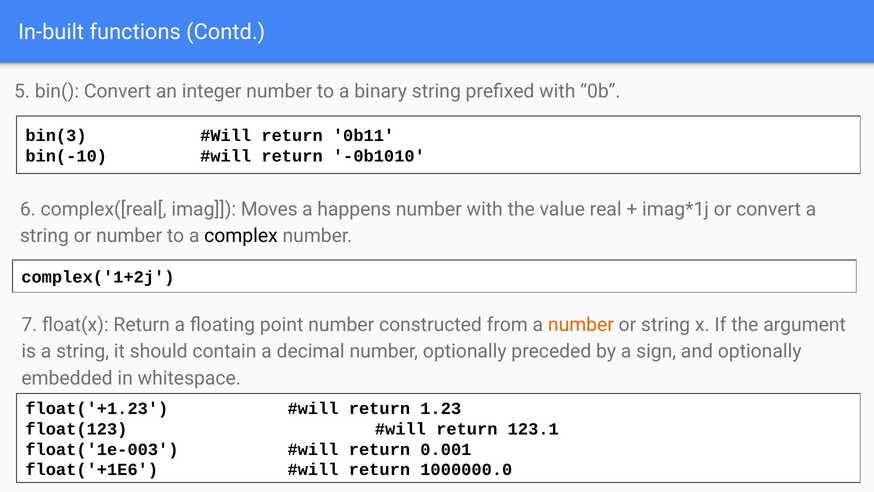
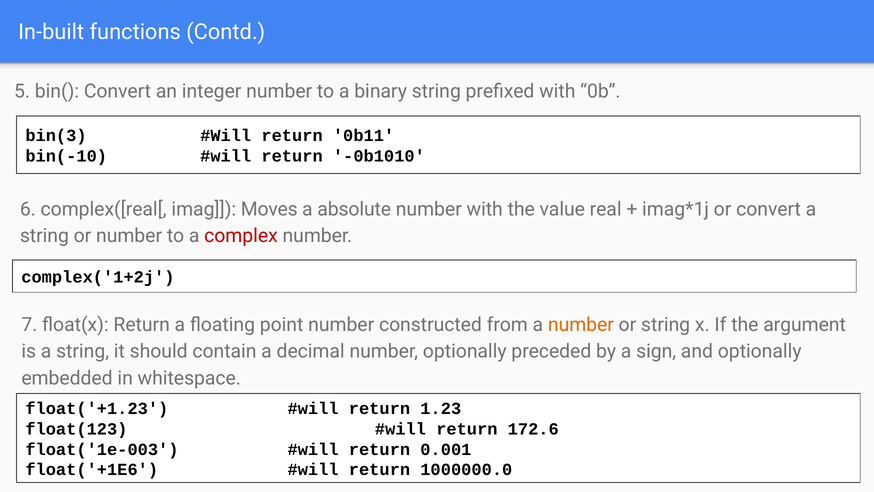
happens: happens -> absolute (354, 209)
complex colour: black -> red (241, 236)
123.1: 123.1 -> 172.6 (533, 429)
